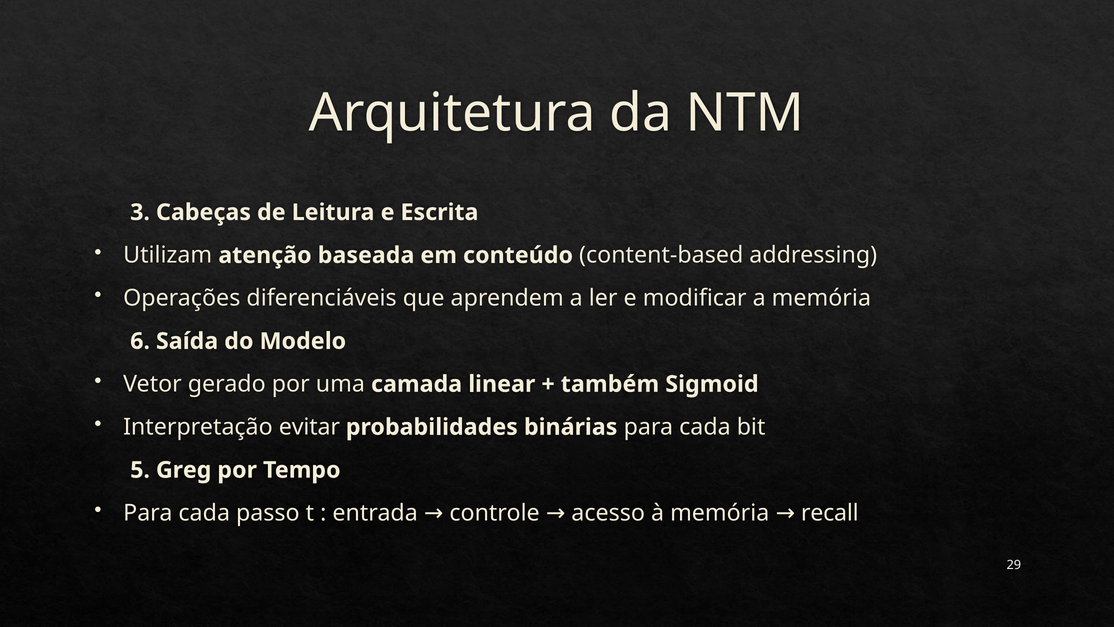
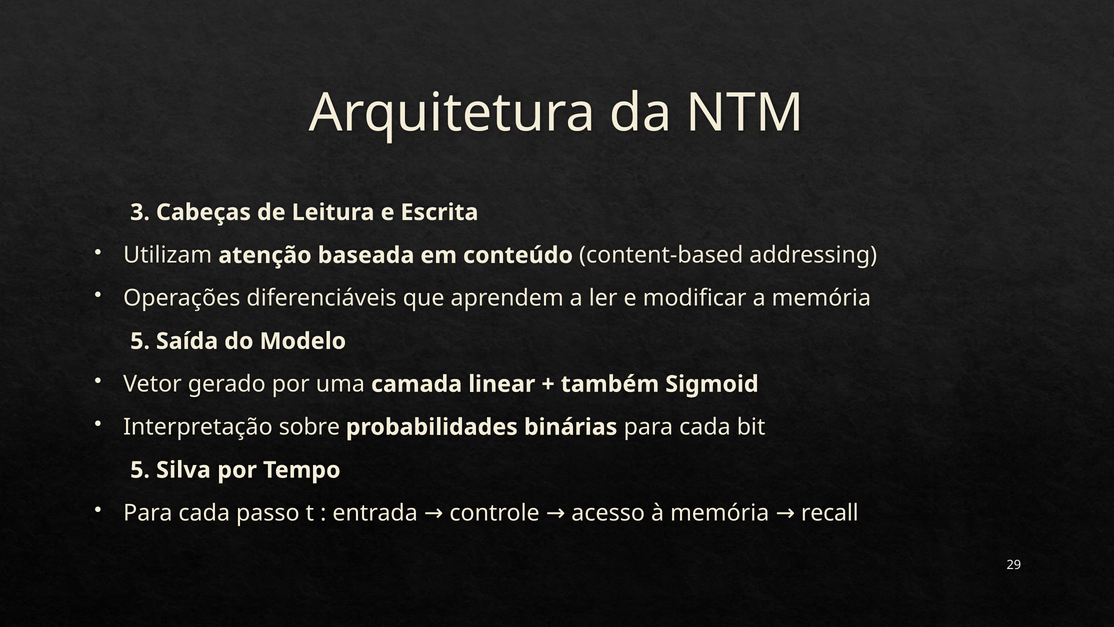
6: 6 -> 5 (140, 341)
evitar: evitar -> sobre (309, 427)
Greg: Greg -> Silva (183, 470)
